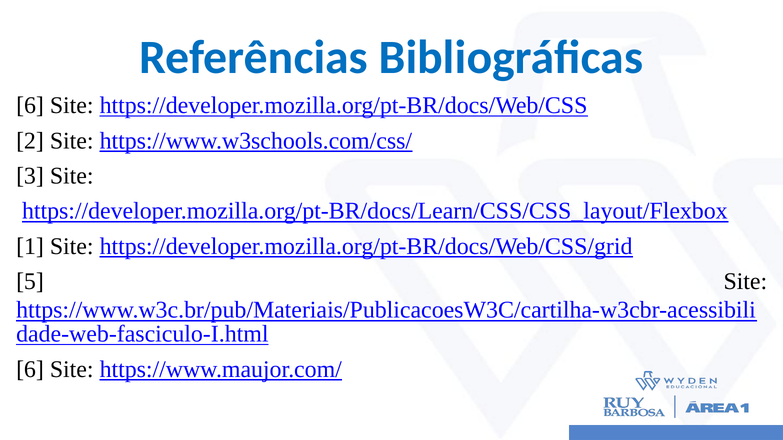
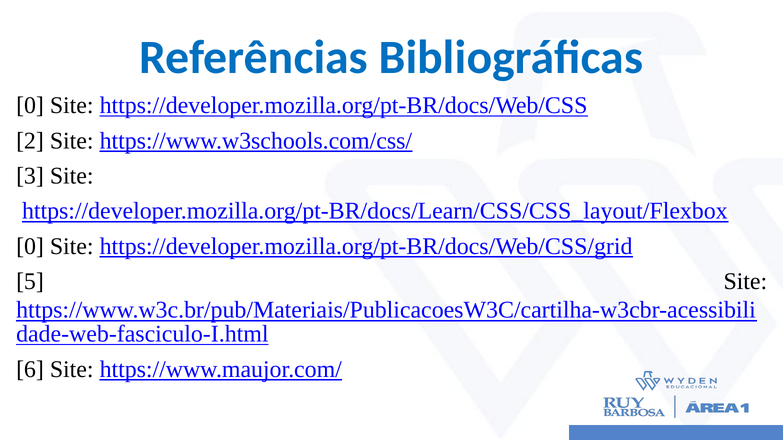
6: 6 -> 0 (30, 106)
1: 1 -> 0 (30, 246)
